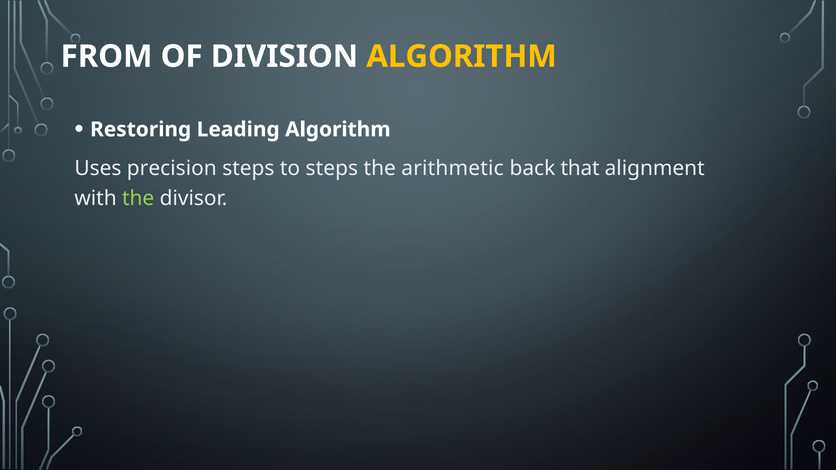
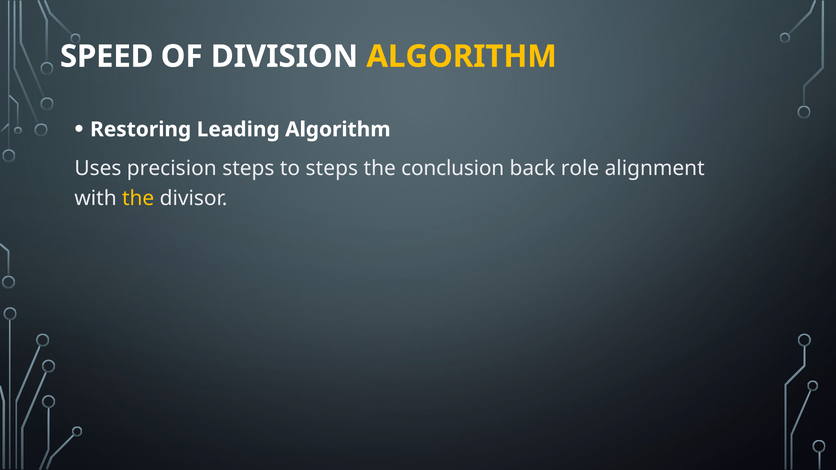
FROM: FROM -> SPEED (107, 56)
arithmetic: arithmetic -> conclusion (453, 168)
that: that -> role (580, 168)
the colour: light green -> yellow (138, 198)
